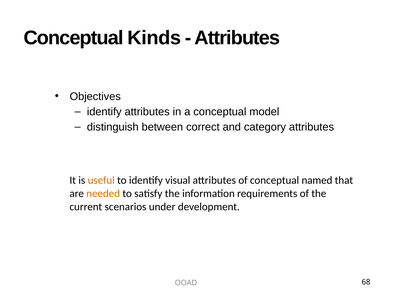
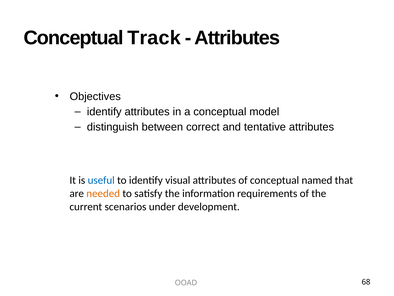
Kinds: Kinds -> Track (154, 38)
category: category -> tentative (265, 127)
useful colour: orange -> blue (101, 180)
